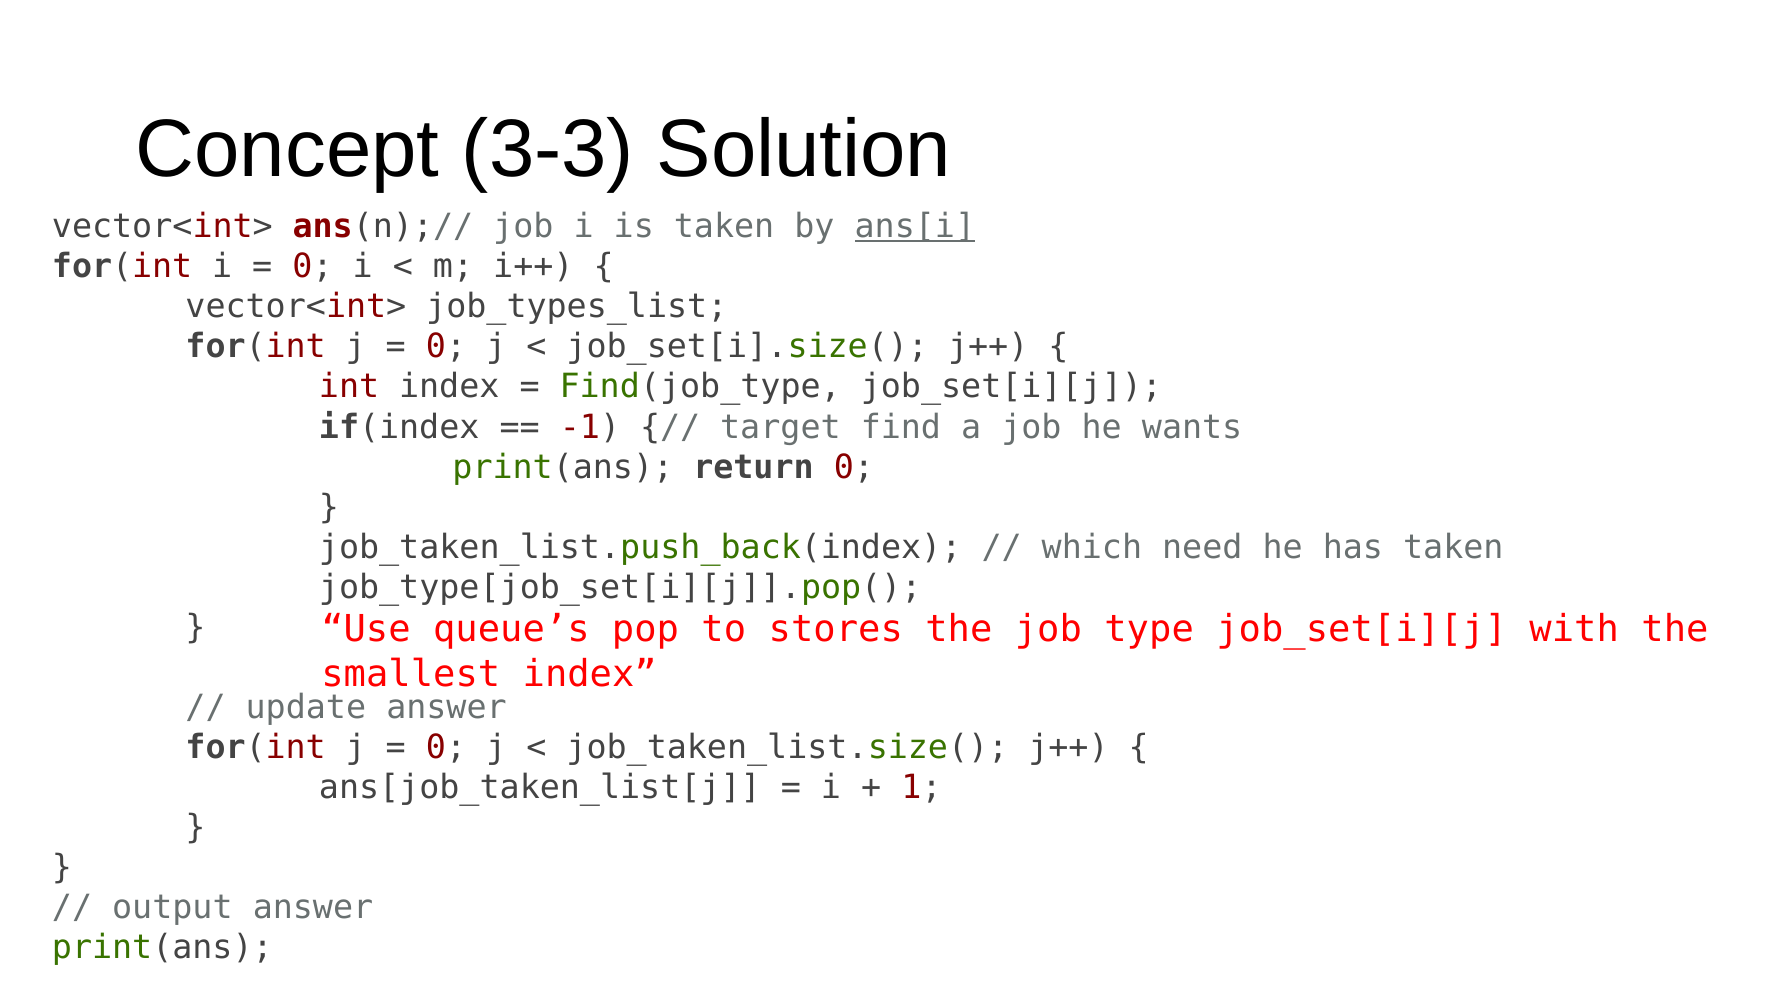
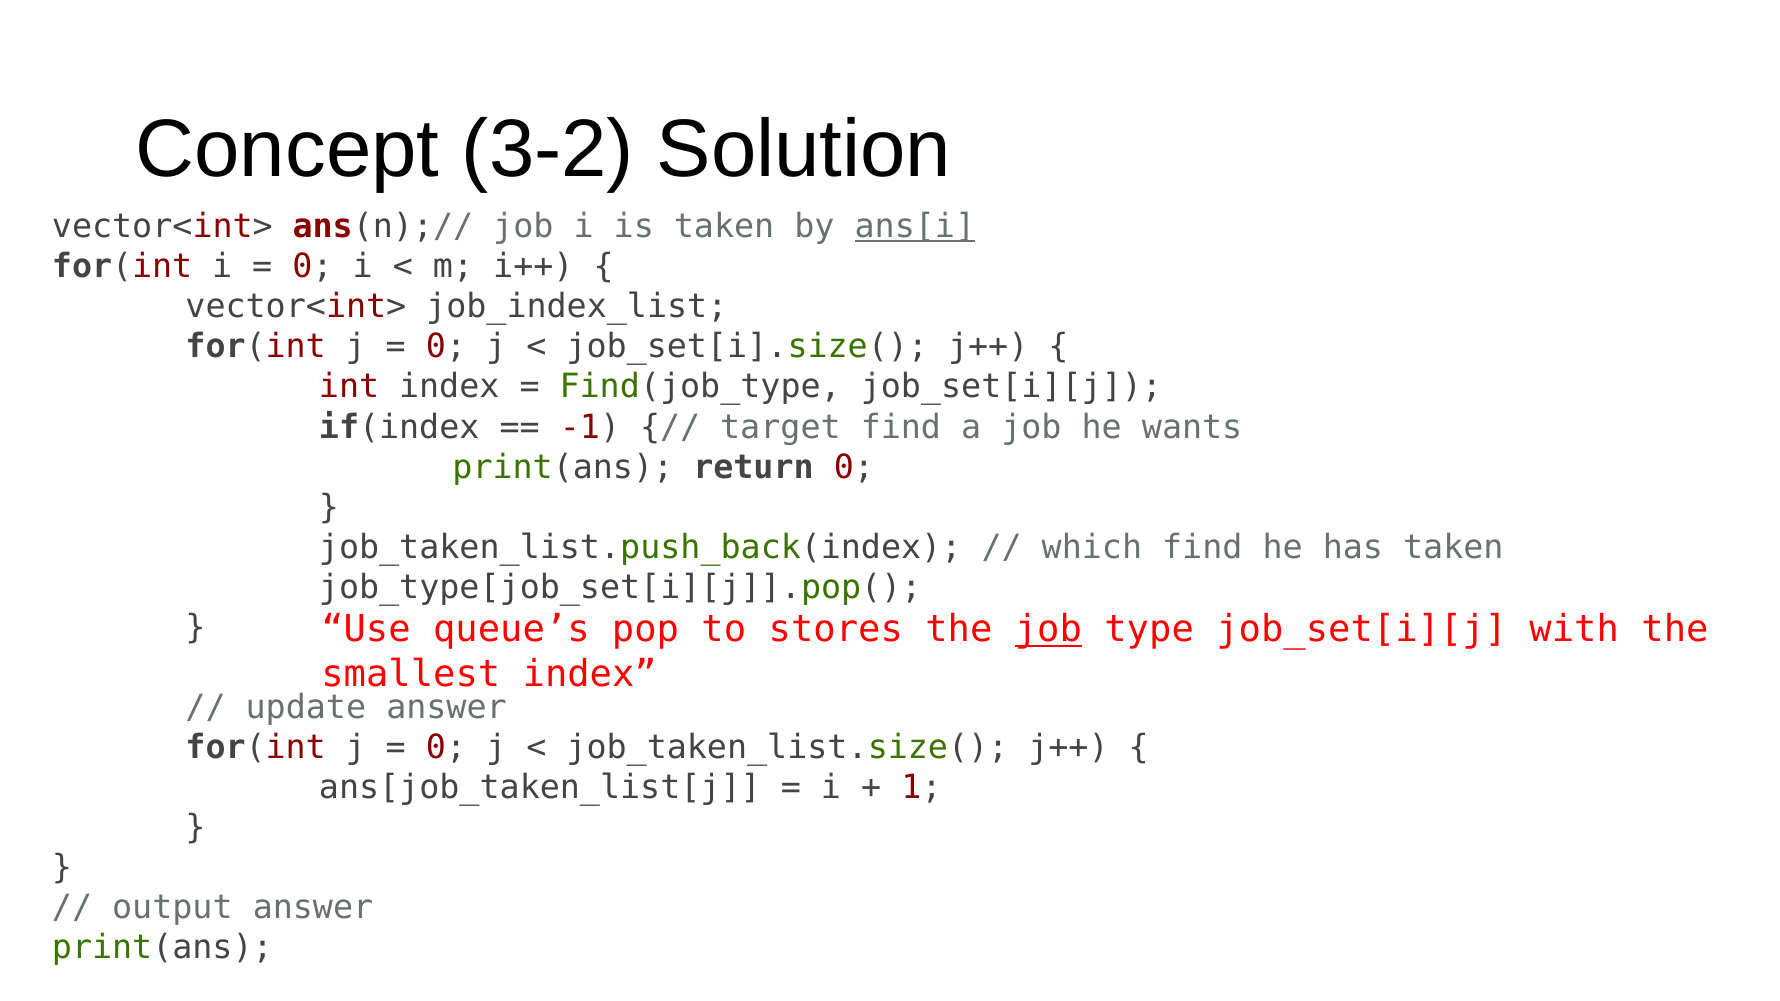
3-3: 3-3 -> 3-2 (548, 150)
job_types_list: job_types_list -> job_index_list (577, 307)
which need: need -> find (1202, 547)
job underline: none -> present (1048, 630)
